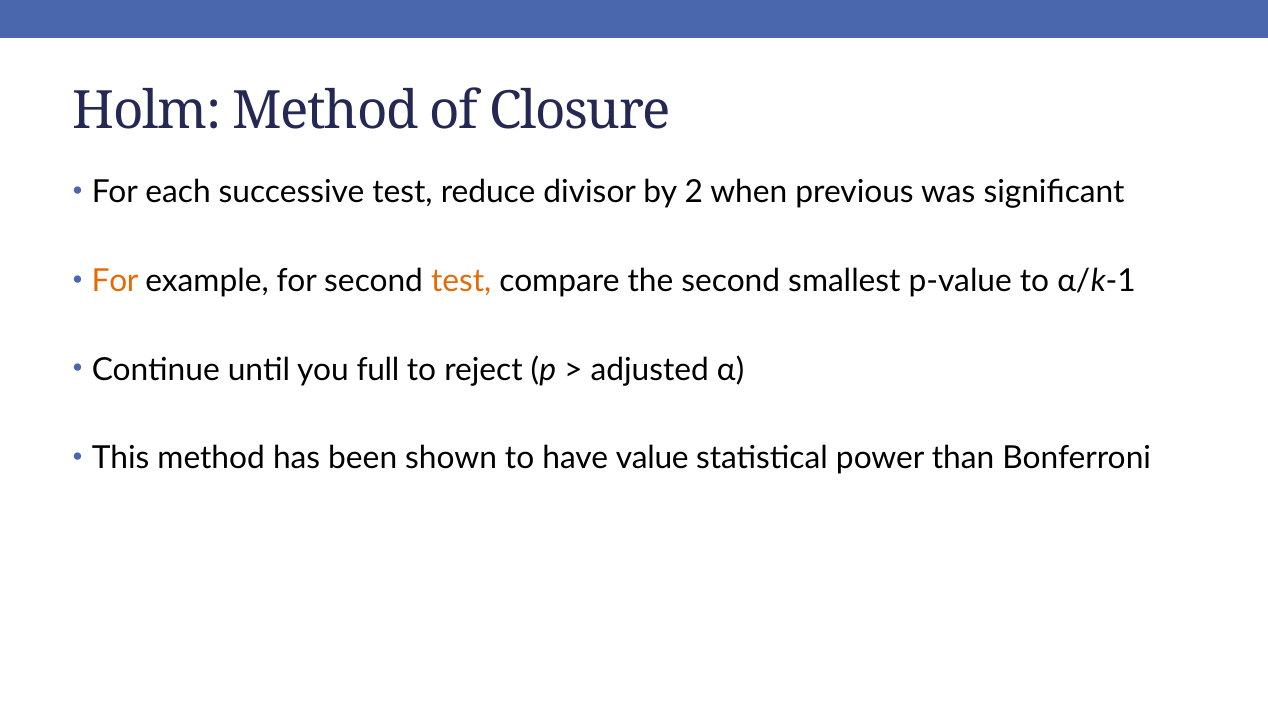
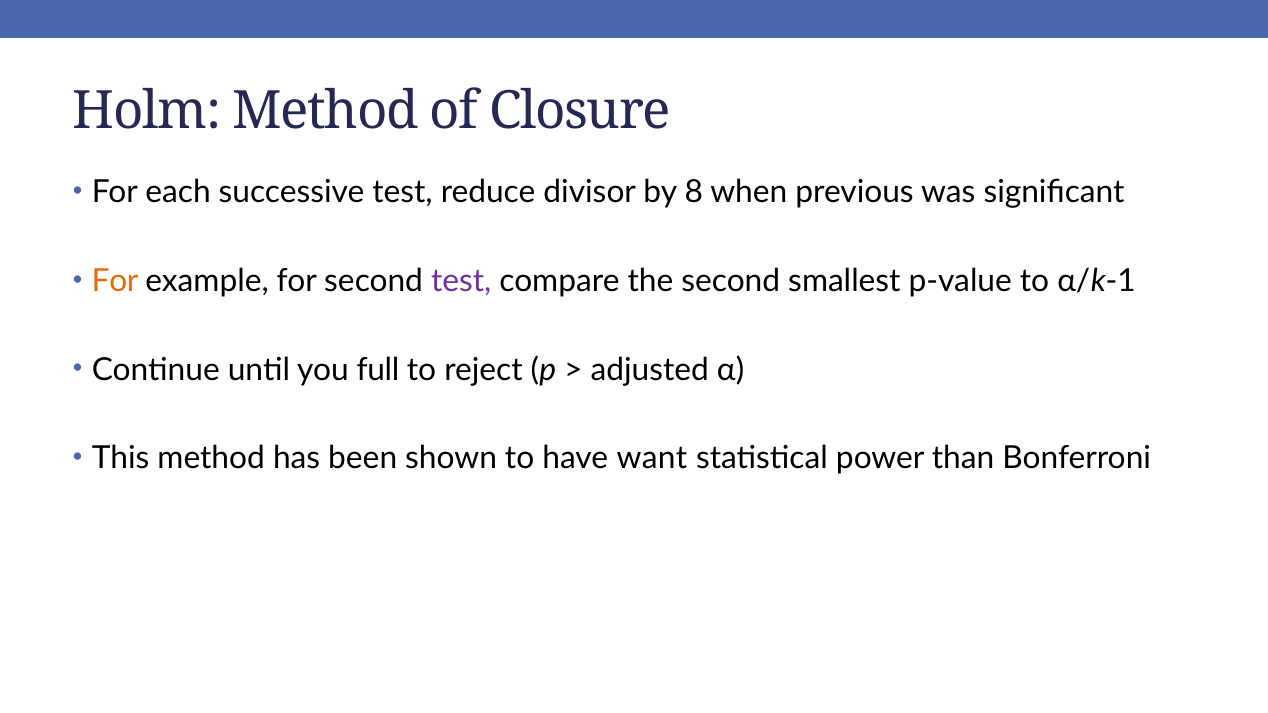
2: 2 -> 8 (694, 192)
test colour: orange -> purple (461, 281)
value: value -> want (652, 459)
